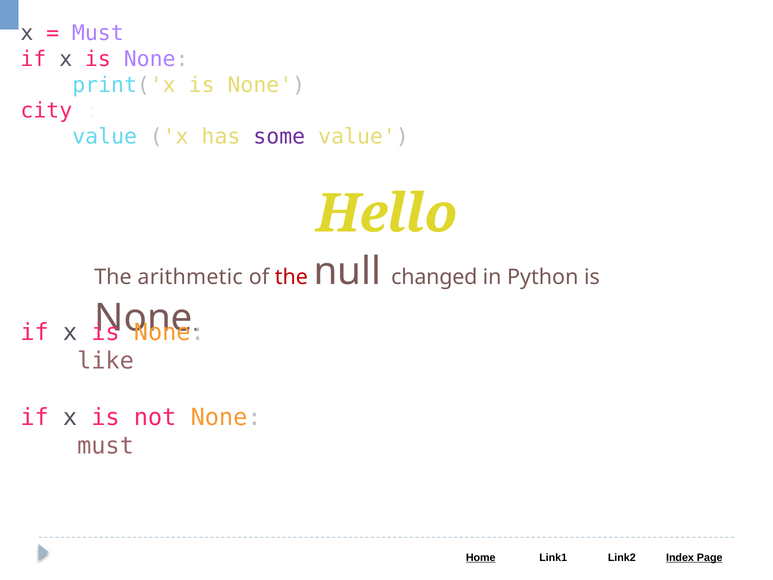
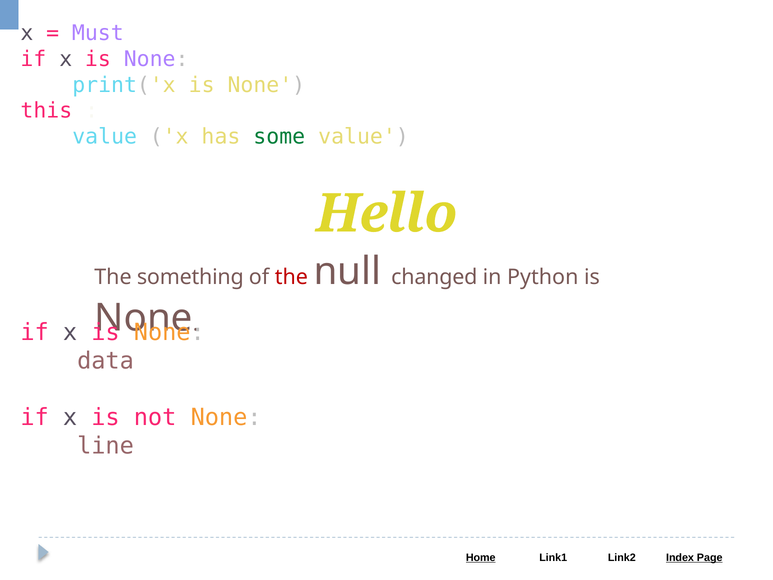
city: city -> this (46, 111)
some colour: purple -> green (279, 136)
arithmetic: arithmetic -> something (190, 277)
like: like -> data (106, 361)
must: must -> line (106, 446)
